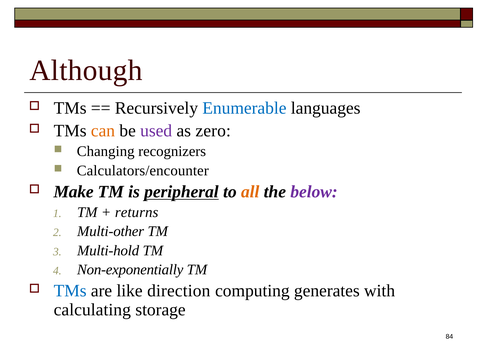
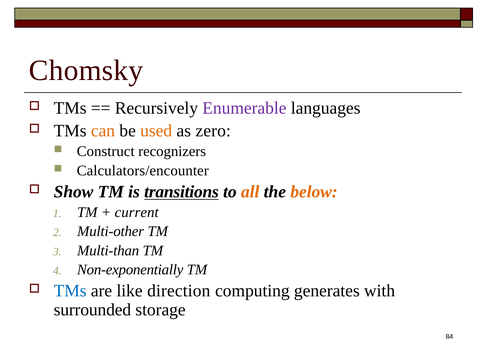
Although: Although -> Chomsky (86, 70)
Enumerable colour: blue -> purple (244, 108)
used colour: purple -> orange (156, 131)
Changing: Changing -> Construct (106, 151)
Make: Make -> Show (73, 191)
peripheral: peripheral -> transitions (182, 191)
below colour: purple -> orange (314, 191)
returns: returns -> current (137, 212)
Multi-hold: Multi-hold -> Multi-than (108, 250)
calculating: calculating -> surrounded (92, 309)
